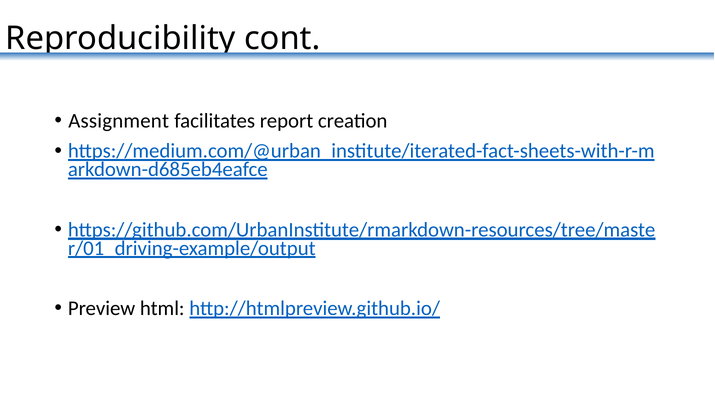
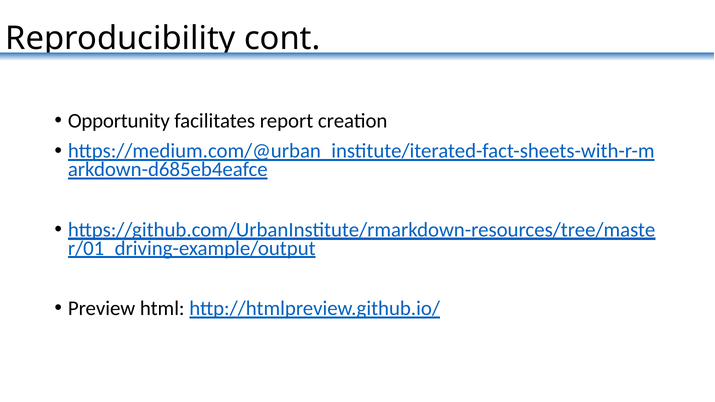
Assignment: Assignment -> Opportunity (119, 121)
